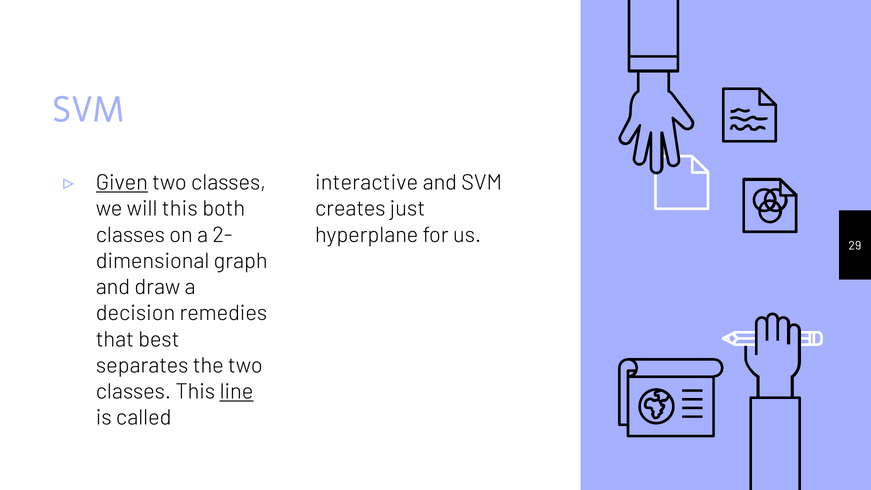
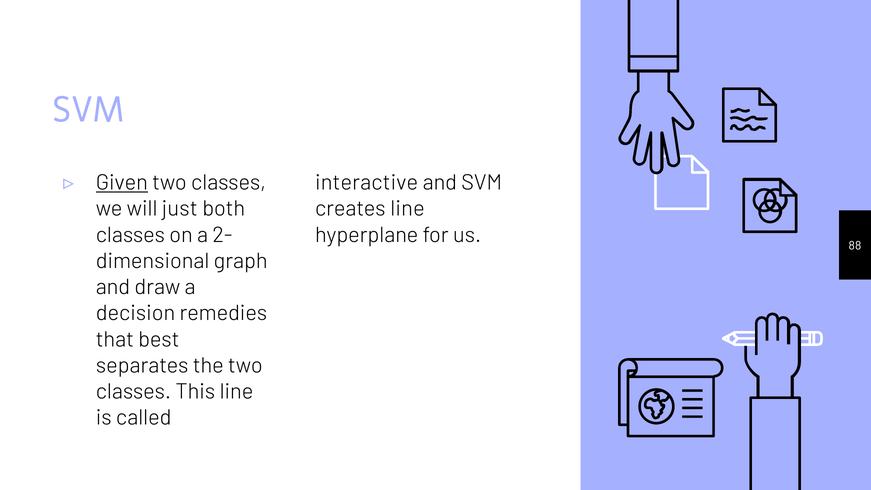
will this: this -> just (180, 209)
creates just: just -> line (408, 209)
29: 29 -> 88 (855, 246)
line underline: present -> none (236, 392)
